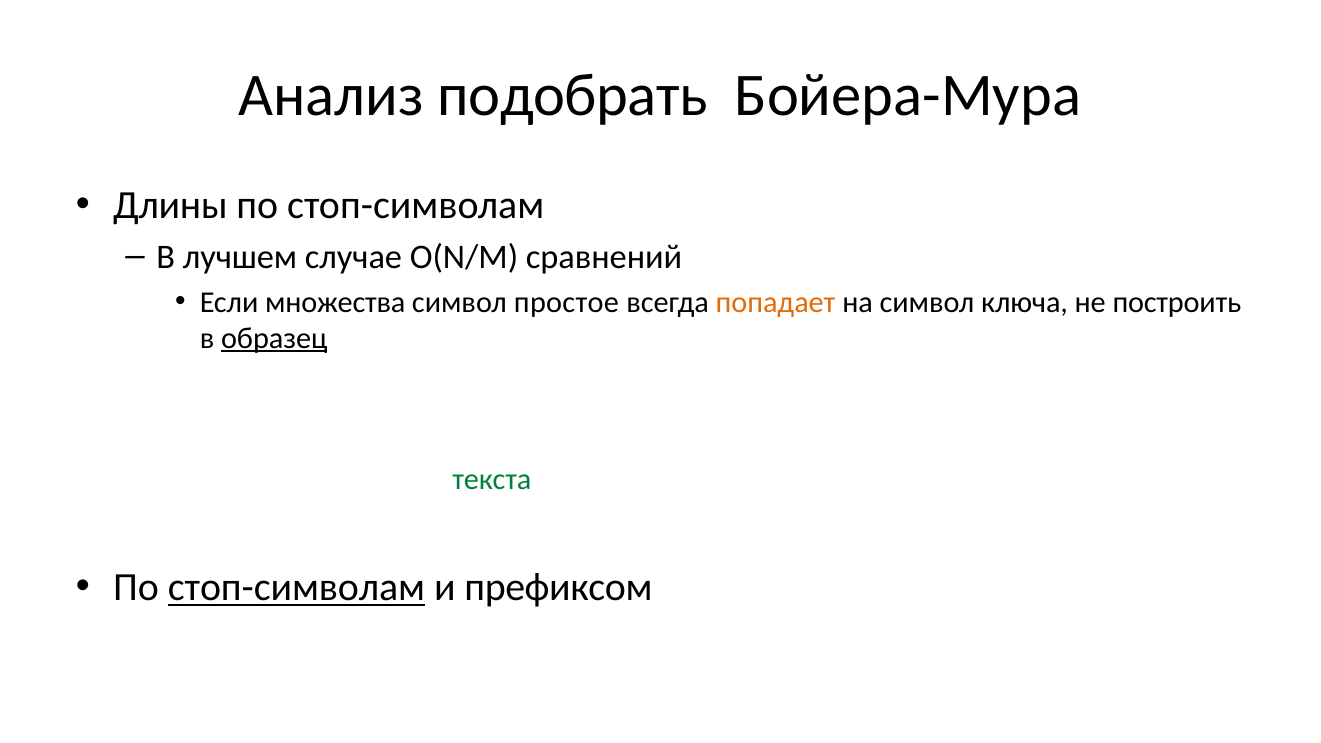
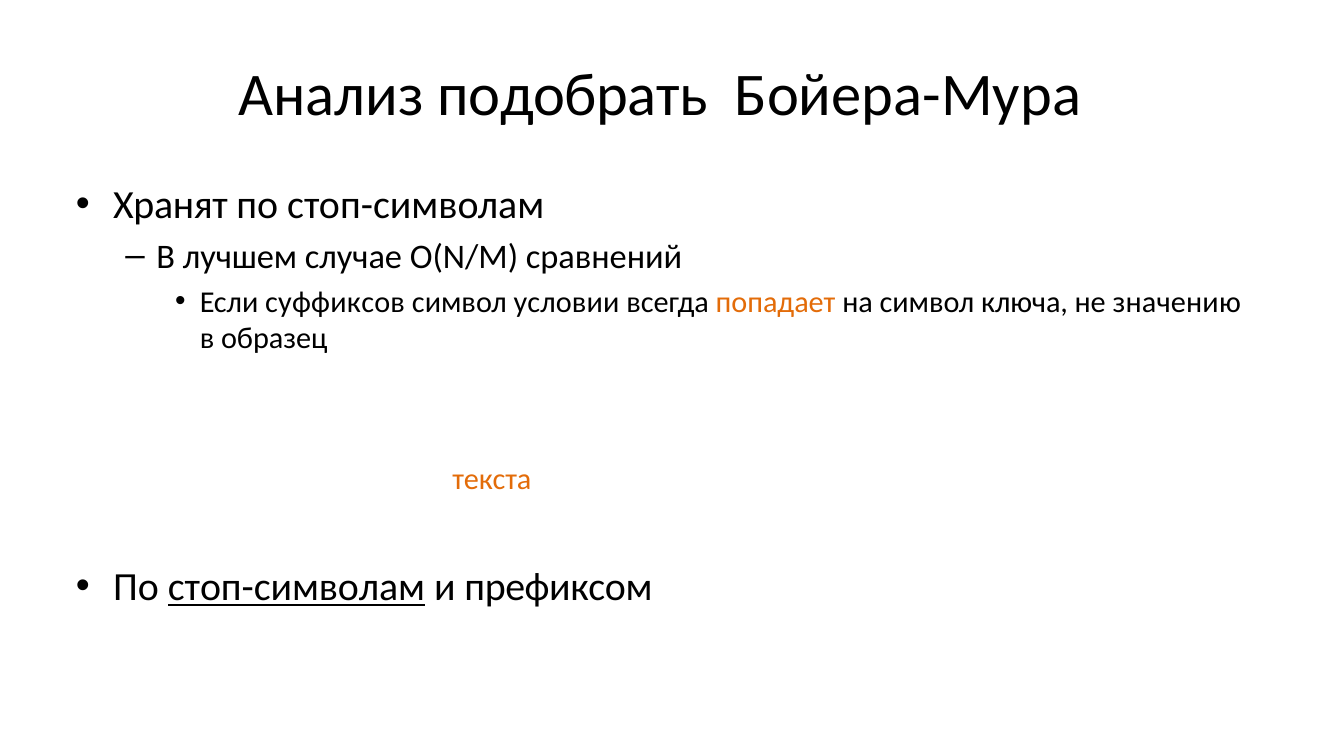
Длины: Длины -> Хранят (170, 205)
множества: множества -> суффиксов (335, 302)
простое: простое -> условии (567, 302)
построить: построить -> значению (1177, 302)
образец underline: present -> none (274, 338)
текста colour: green -> orange (492, 479)
